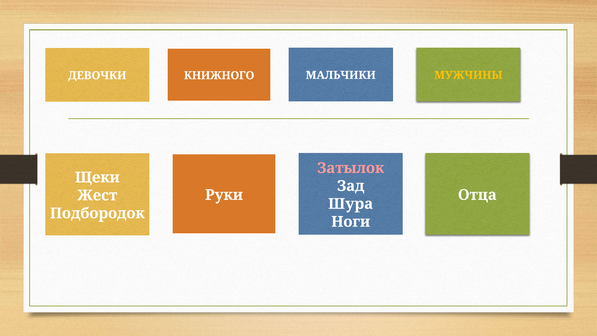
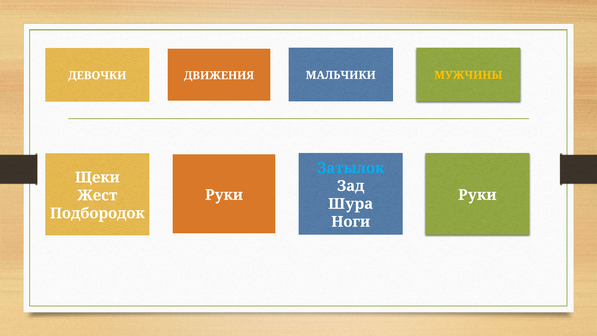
КНИЖНОГО: КНИЖНОГО -> ДВИЖЕНИЯ (219, 75)
Затылок colour: pink -> light blue (351, 168)
Отца: Отца -> Руки (477, 195)
